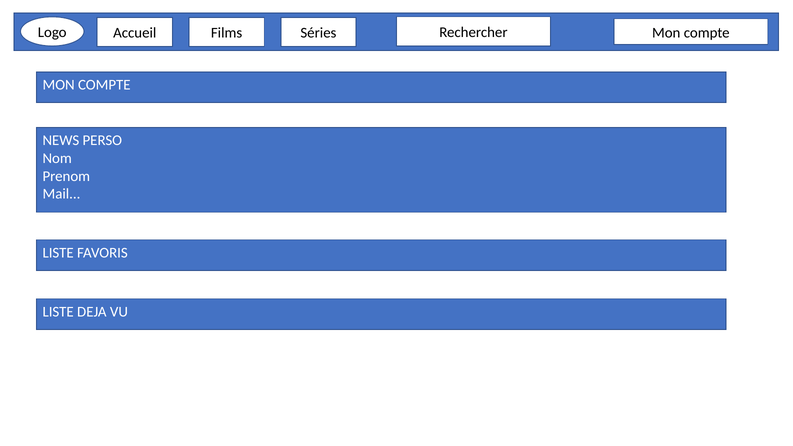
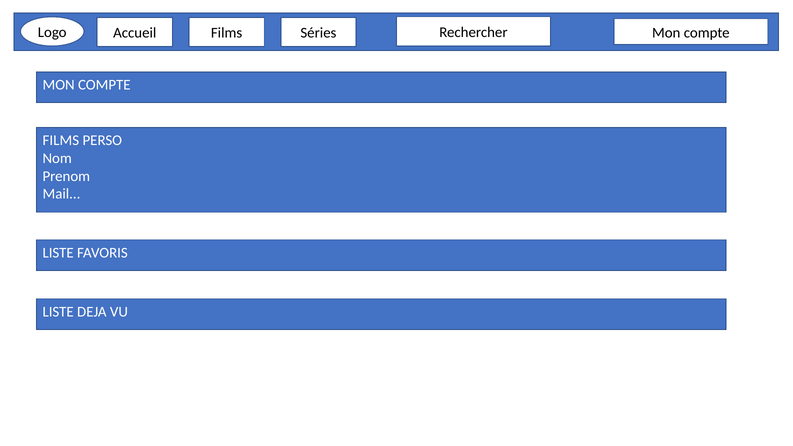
NEWS: NEWS -> FILMS (61, 141)
